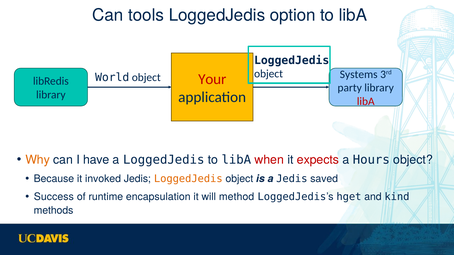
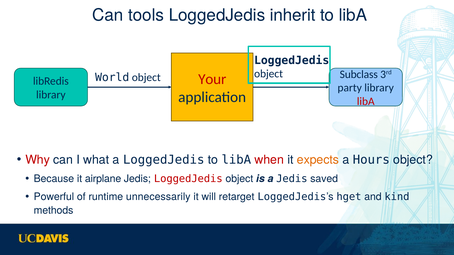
option: option -> inherit (293, 15)
Systems: Systems -> Subclass (359, 74)
Why colour: orange -> red (38, 160)
have: have -> what (96, 160)
expects colour: red -> orange (318, 160)
invoked: invoked -> airplane (103, 179)
LoggedJedis colour: orange -> red (188, 179)
Success: Success -> Powerful (54, 197)
encapsulation: encapsulation -> unnecessarily (158, 197)
method: method -> retarget (237, 197)
